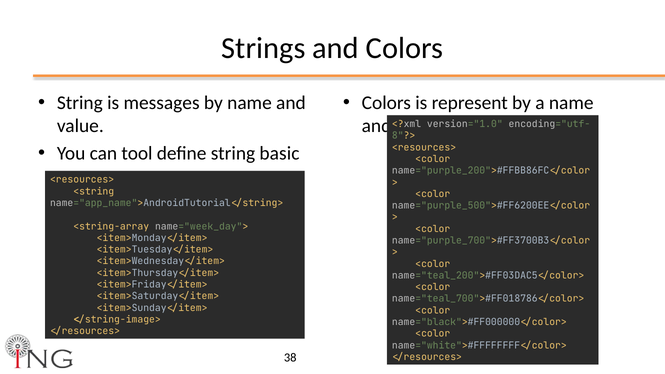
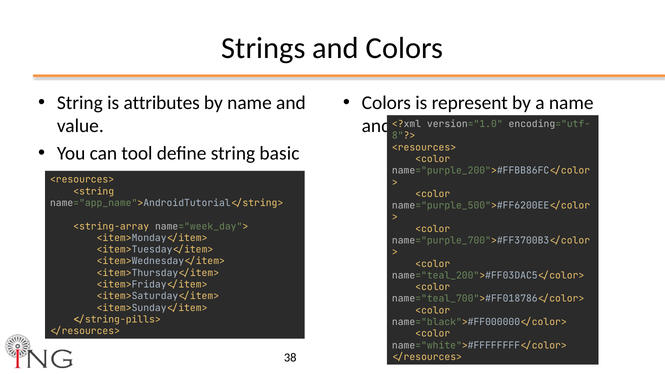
messages: messages -> attributes (162, 103)
</string-image>: </string-image> -> </string-pills> (117, 320)
